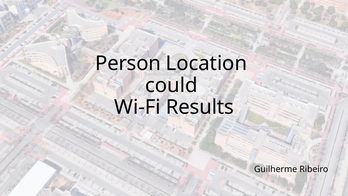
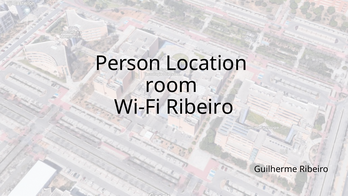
could: could -> room (171, 85)
Wi-Fi Results: Results -> Ribeiro (200, 107)
